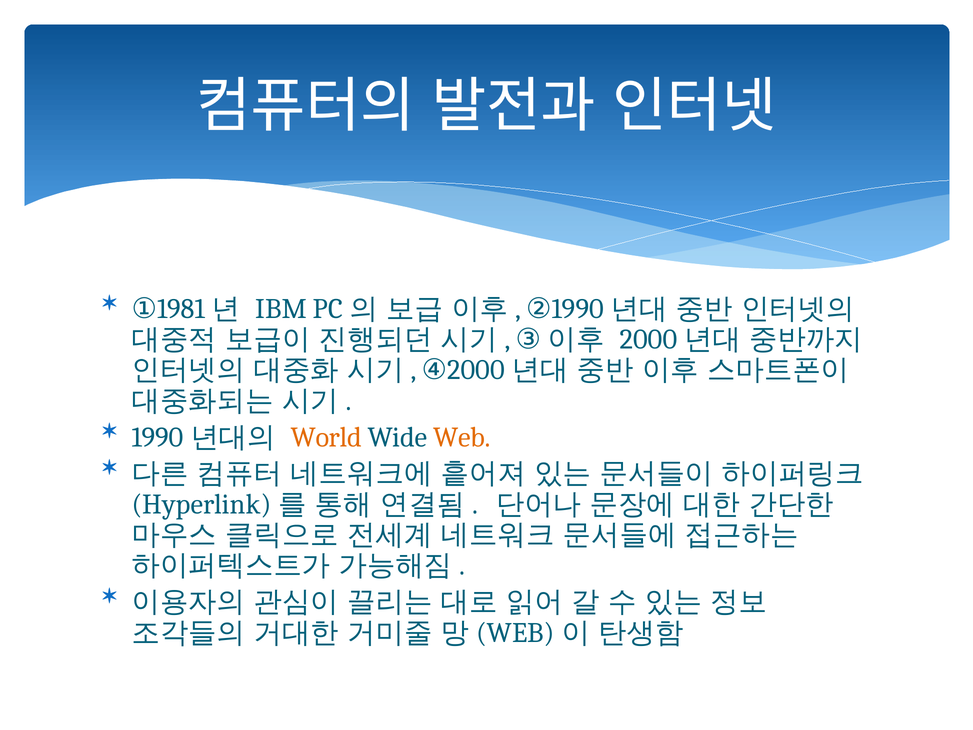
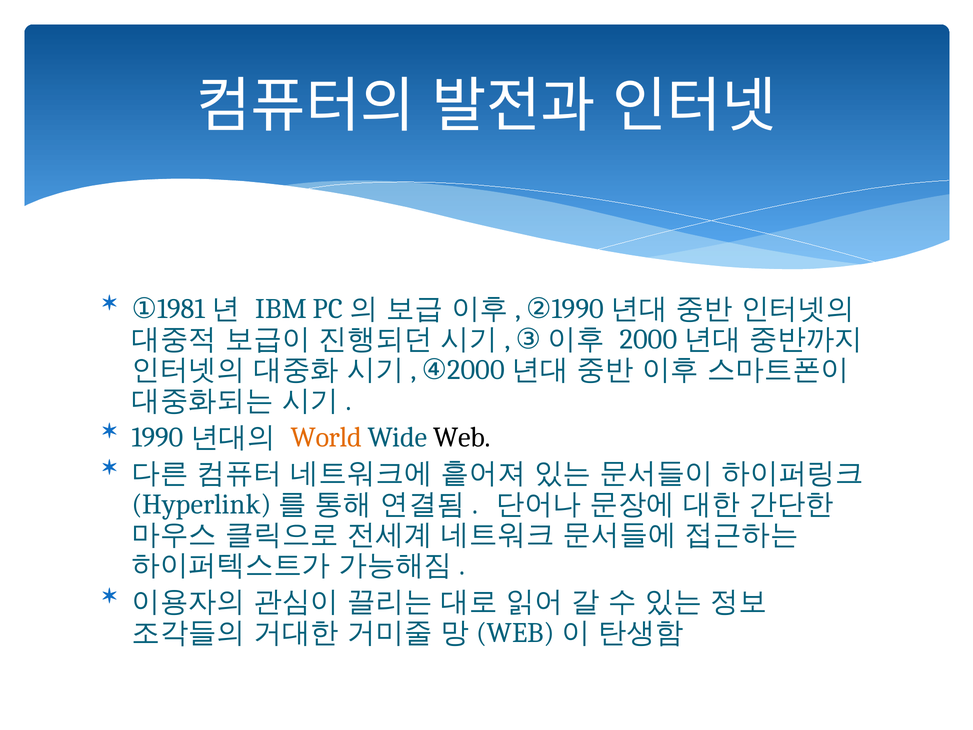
Web colour: orange -> black (462, 437)
